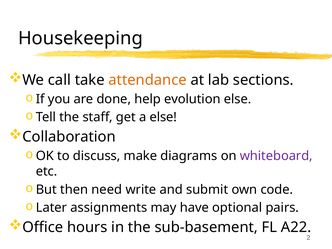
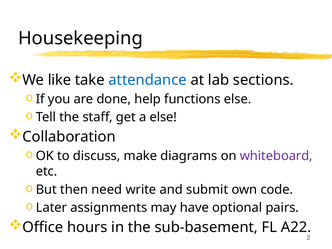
call: call -> like (59, 80)
attendance colour: orange -> blue (148, 80)
evolution: evolution -> functions (192, 99)
